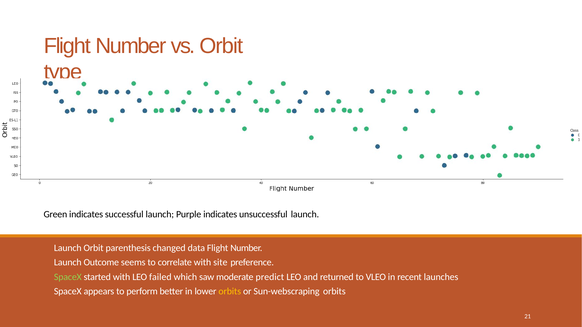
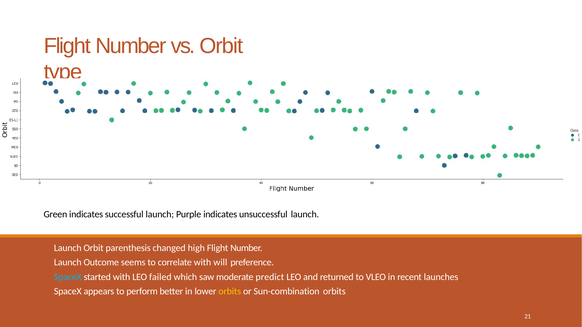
data: data -> high (196, 248)
site: site -> will (220, 262)
SpaceX colour: light green -> light blue (68, 277)
Sun-webscraping: Sun-webscraping -> Sun-combination (287, 292)
